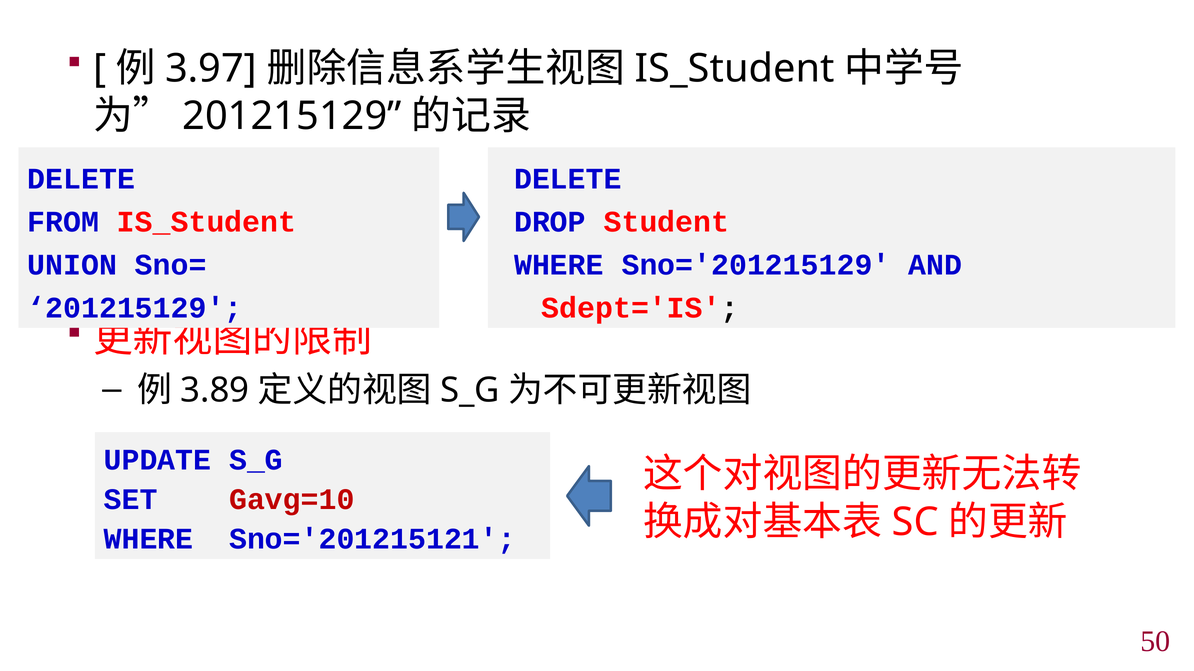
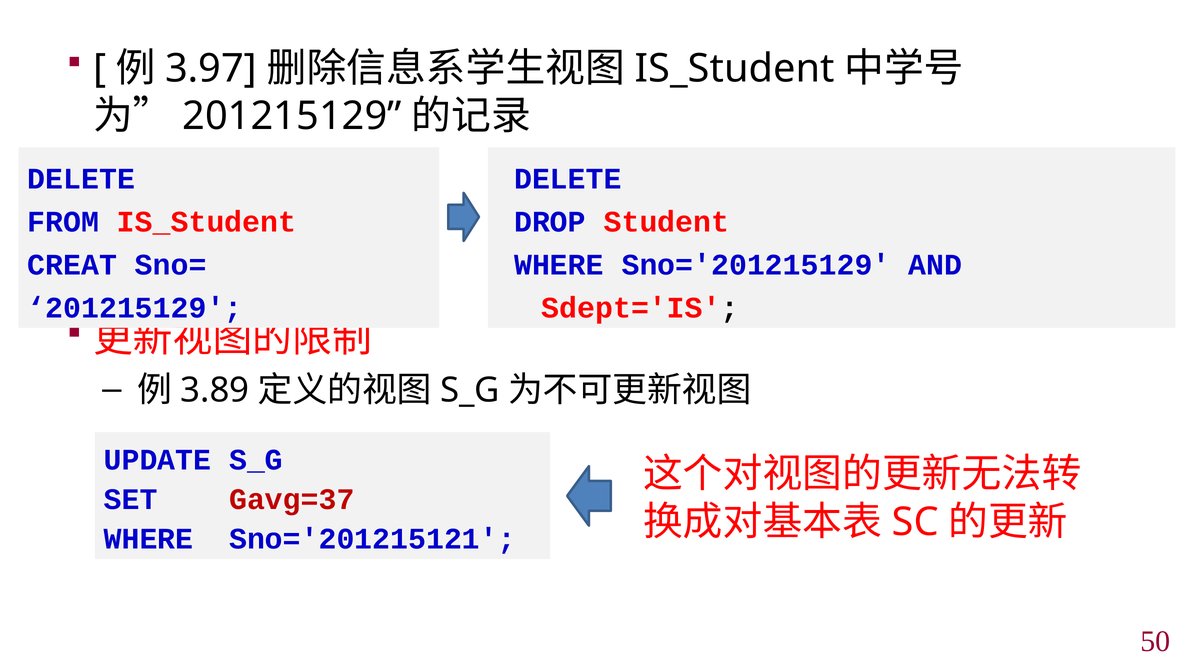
UNION: UNION -> CREAT (72, 265)
Gavg=10: Gavg=10 -> Gavg=37 (292, 500)
